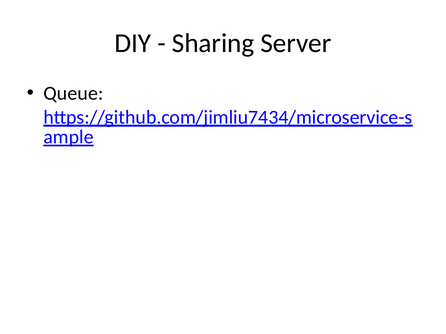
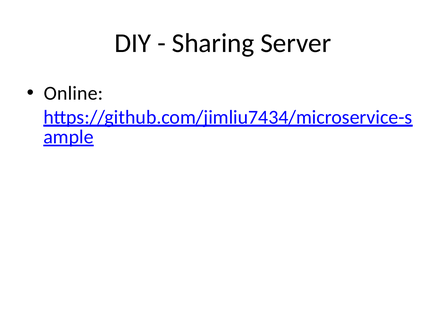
Queue: Queue -> Online (73, 94)
